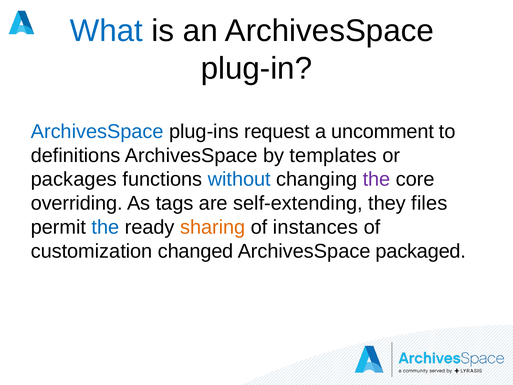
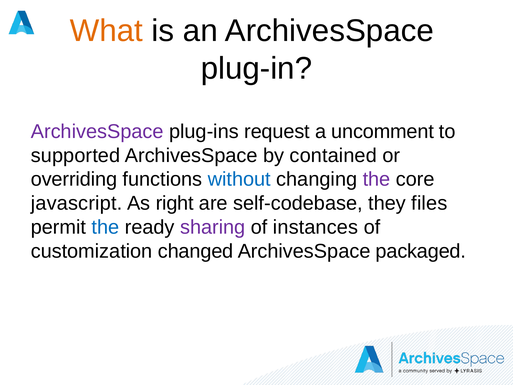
What colour: blue -> orange (106, 31)
ArchivesSpace colour: blue -> purple (97, 131)
definitions: definitions -> supported (76, 155)
templates: templates -> contained (333, 155)
packages: packages -> overriding (74, 179)
overriding: overriding -> javascript (77, 203)
tags: tags -> right (175, 203)
self-extending: self-extending -> self-codebase (298, 203)
sharing colour: orange -> purple (213, 227)
